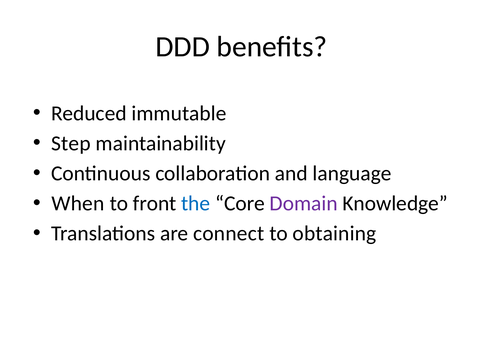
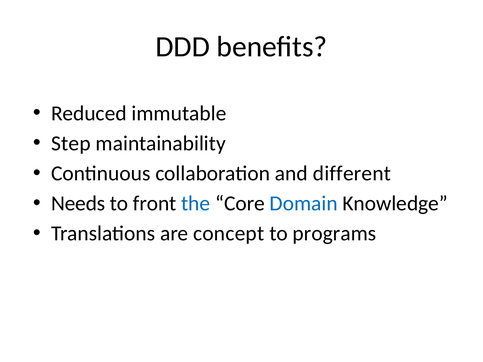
language: language -> different (352, 174)
When: When -> Needs (78, 204)
Domain colour: purple -> blue (304, 204)
connect: connect -> concept (229, 234)
obtaining: obtaining -> programs (334, 234)
